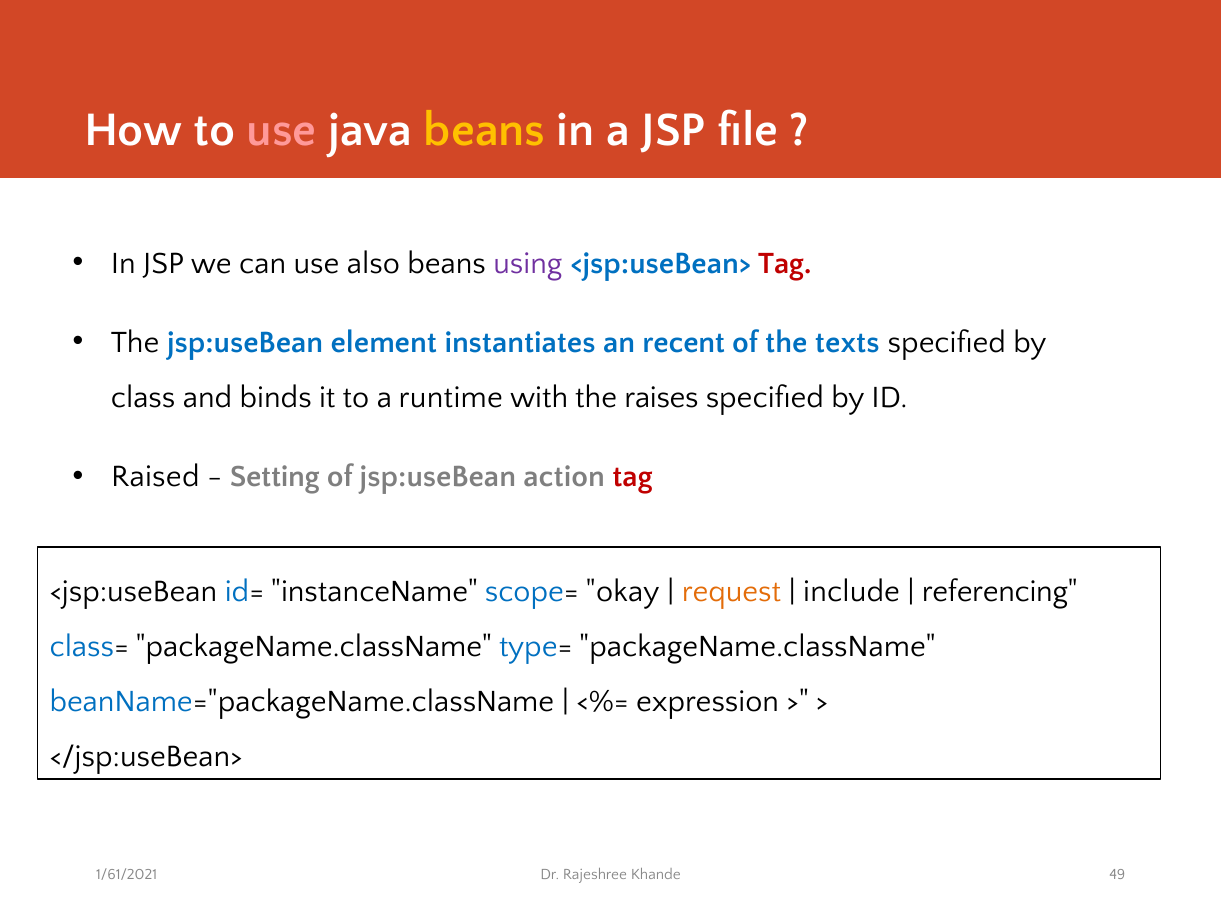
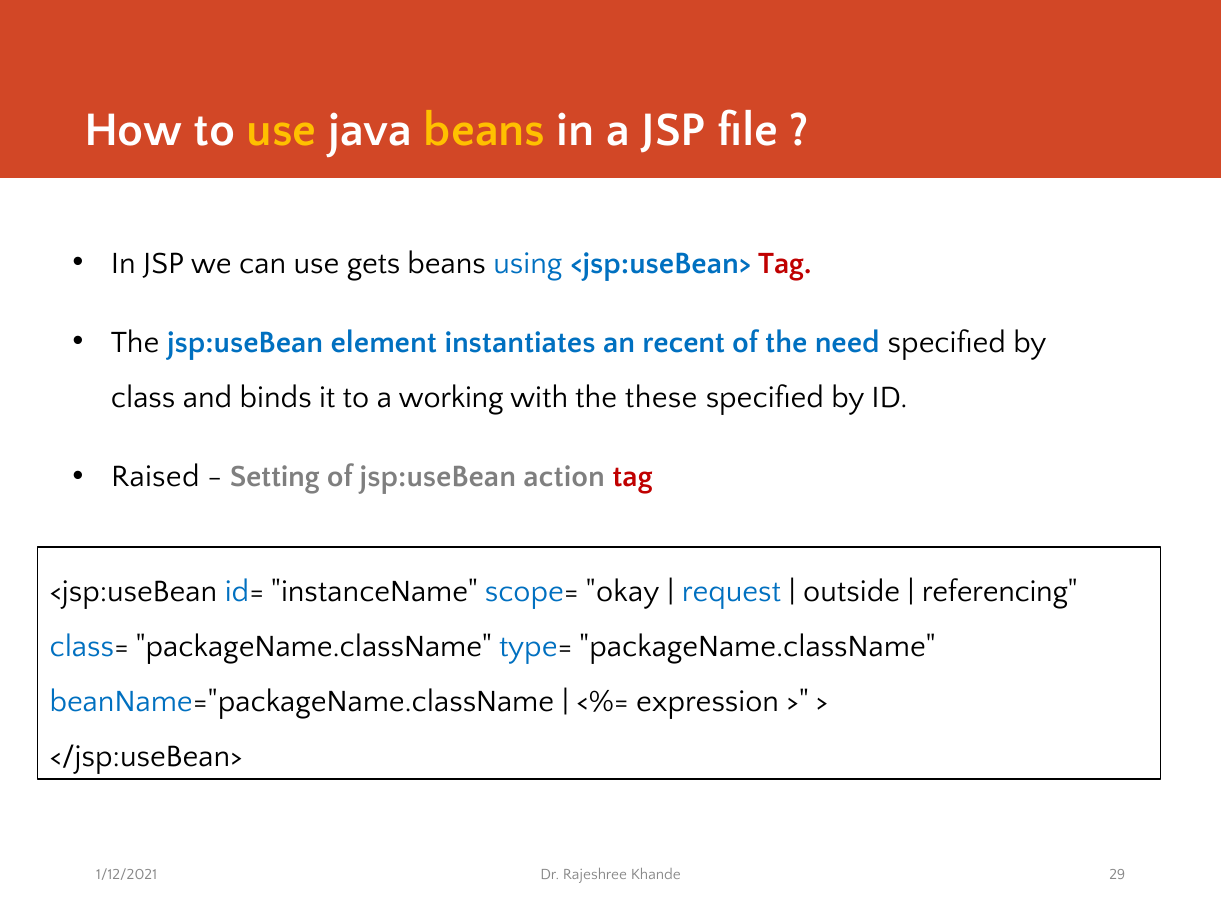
use colour: pink -> yellow (282, 130)
also: also -> gets (374, 263)
using colour: purple -> blue (528, 263)
texts: texts -> need (847, 342)
runtime: runtime -> working (451, 397)
raises: raises -> these (661, 397)
request colour: orange -> blue (731, 592)
include: include -> outside (852, 592)
1/61/2021: 1/61/2021 -> 1/12/2021 (127, 874)
49: 49 -> 29 (1117, 874)
